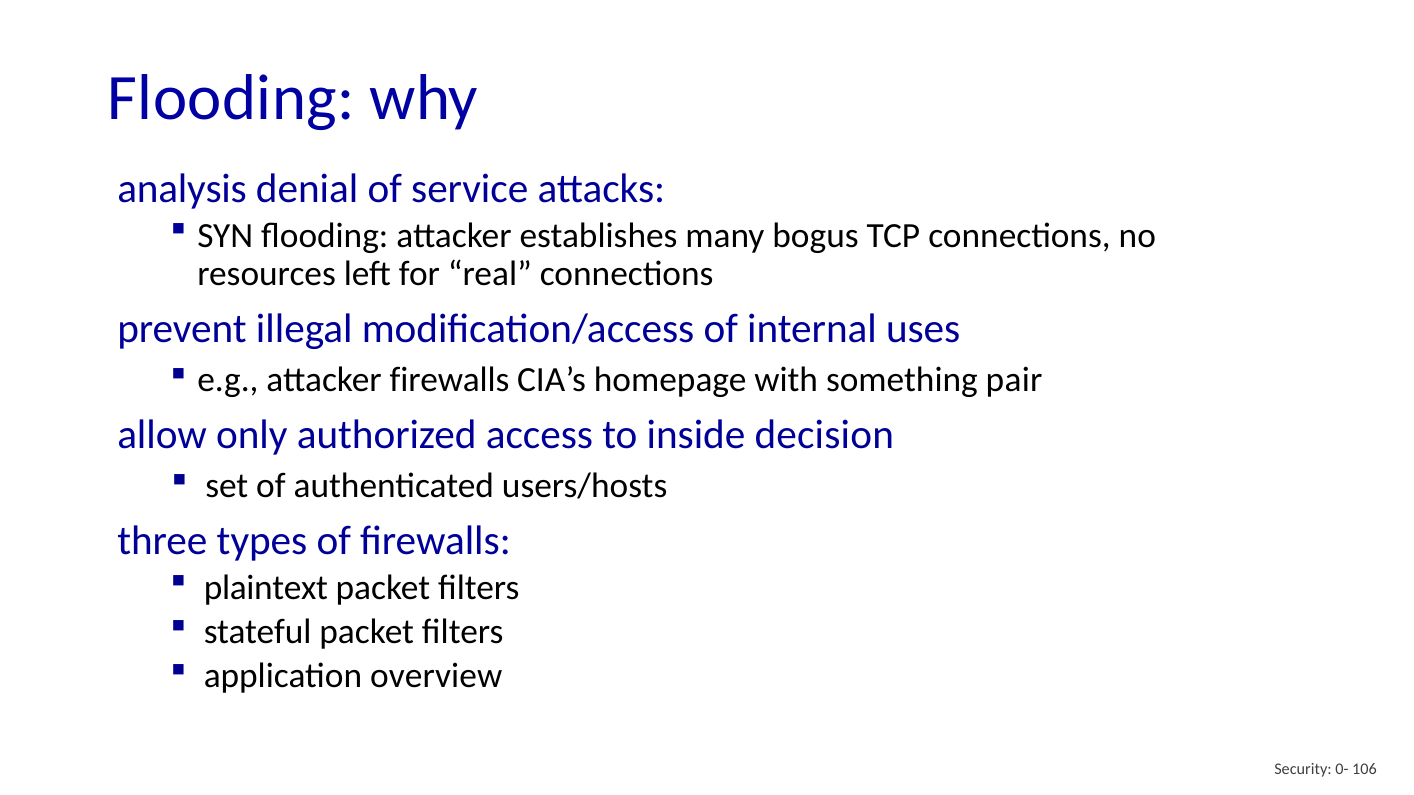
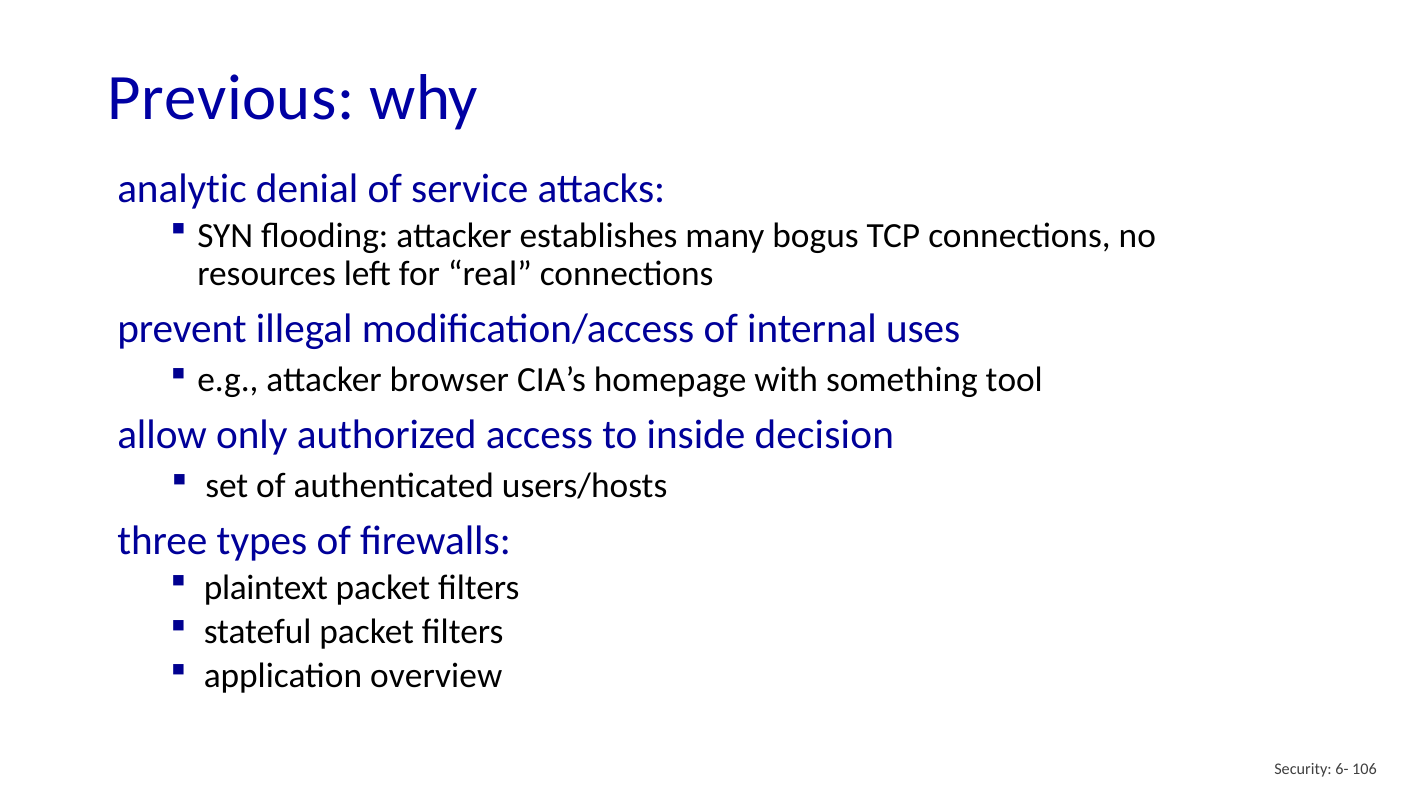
Flooding: Flooding -> Previous (231, 98)
analysis: analysis -> analytic (182, 189)
attacker firewalls: firewalls -> browser (449, 380)
pair: pair -> tool (1014, 380)
0-: 0- -> 6- (1342, 769)
